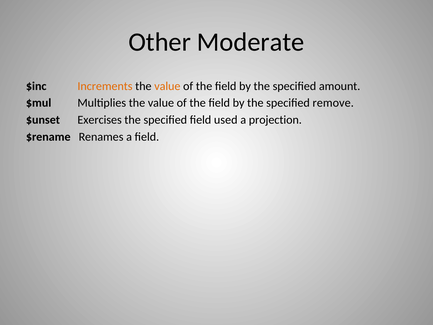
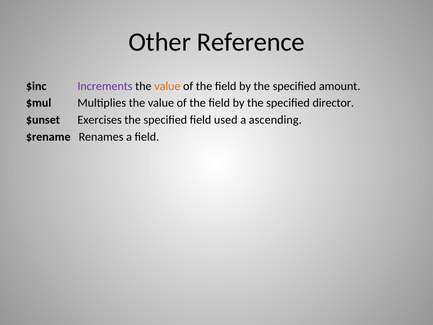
Moderate: Moderate -> Reference (251, 42)
Increments colour: orange -> purple (105, 86)
remove: remove -> director (333, 103)
projection: projection -> ascending (275, 120)
